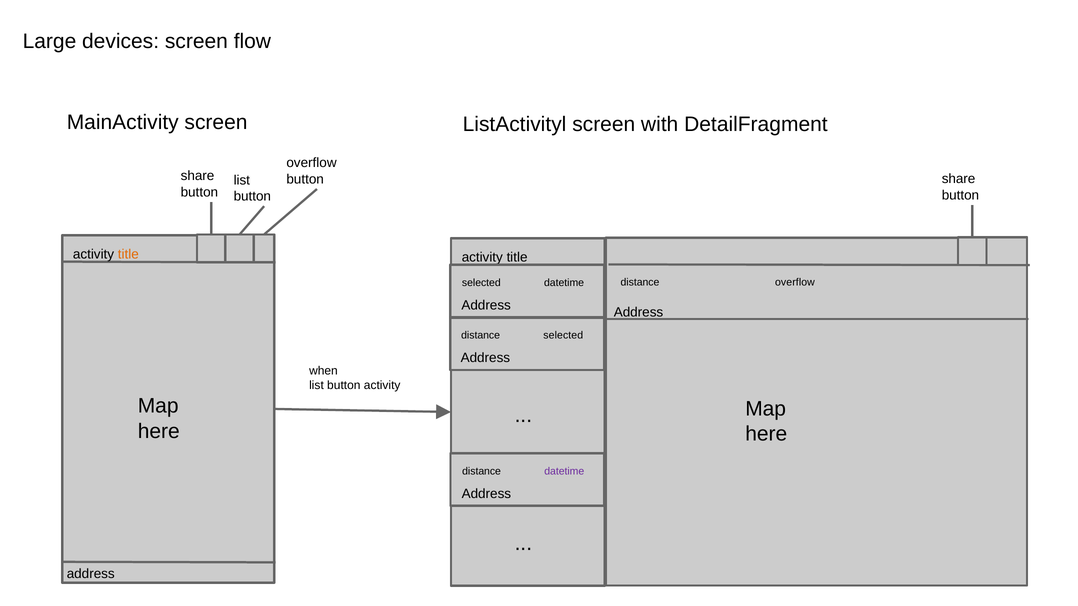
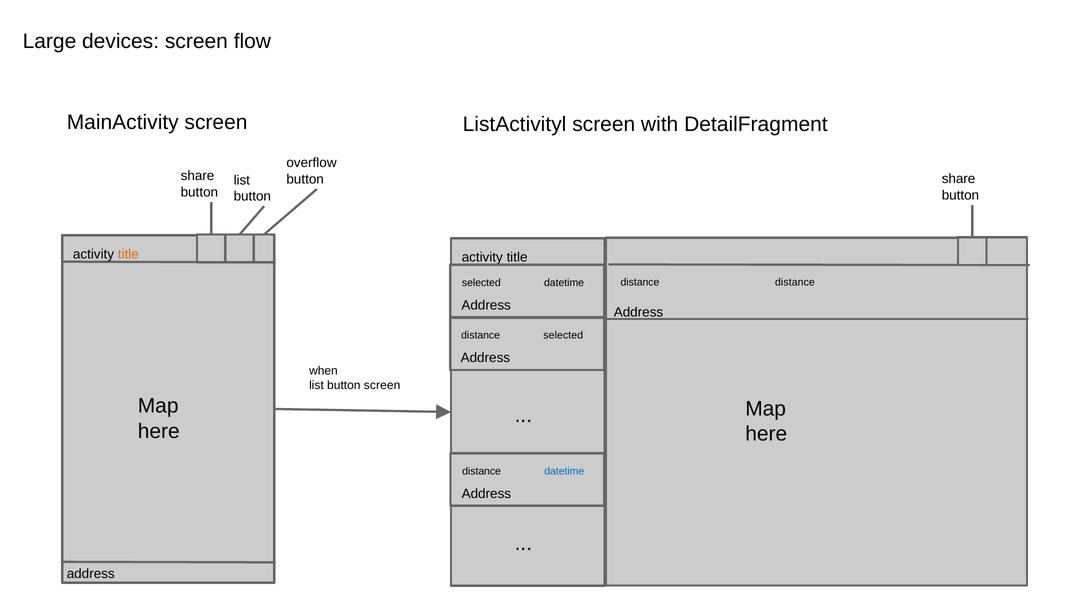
distance overflow: overflow -> distance (795, 282)
button activity: activity -> screen (382, 386)
datetime colour: purple -> blue (564, 472)
